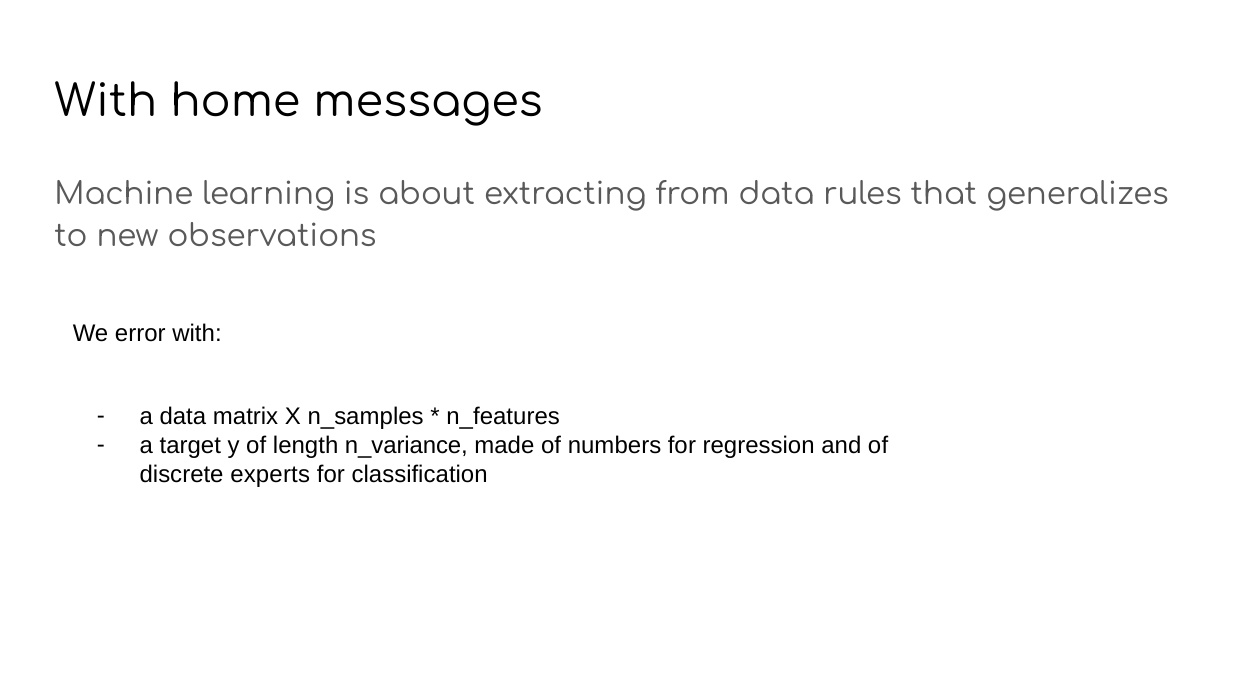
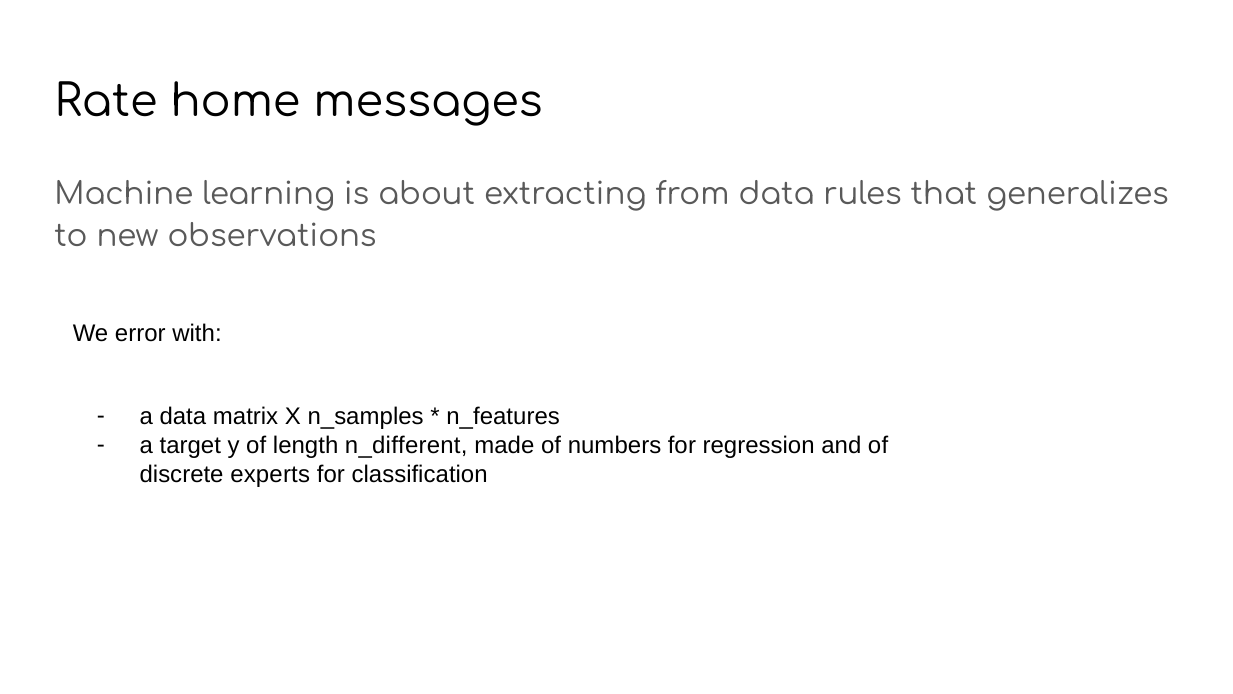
With: With -> Rate (106, 102)
n_variance: n_variance -> n_different (406, 445)
